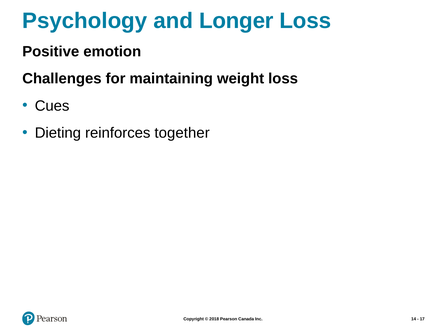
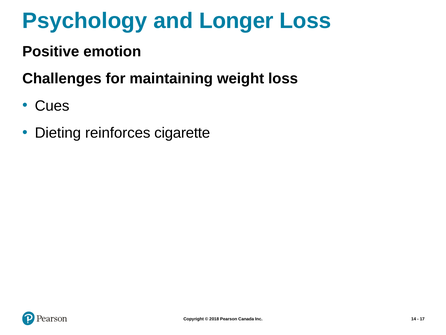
together: together -> cigarette (182, 133)
